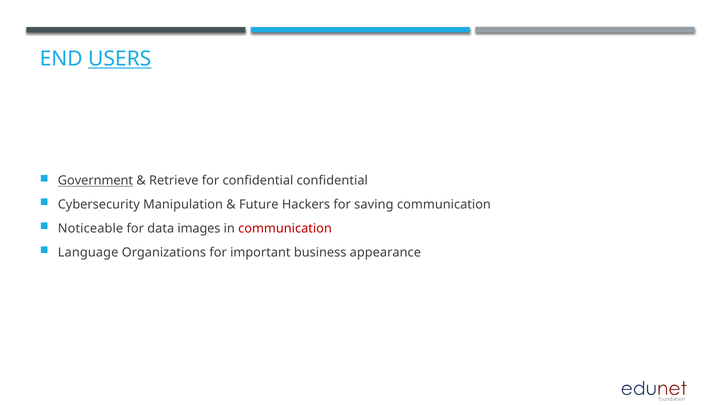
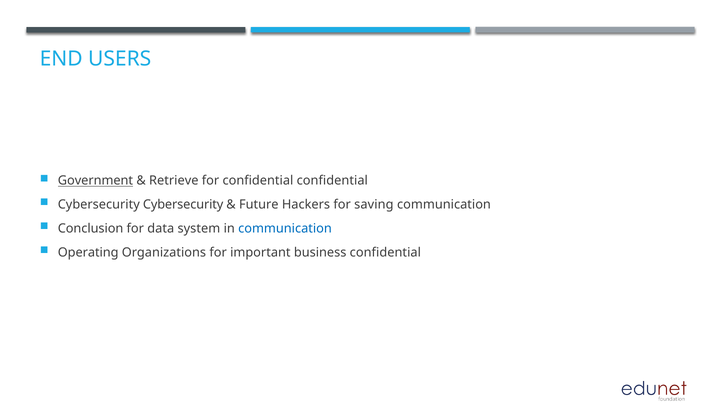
USERS underline: present -> none (120, 59)
Cybersecurity Manipulation: Manipulation -> Cybersecurity (183, 205)
Noticeable: Noticeable -> Conclusion (91, 229)
images: images -> system (199, 229)
communication colour: red -> blue (285, 229)
Language: Language -> Operating (88, 253)
business appearance: appearance -> confidential (385, 253)
